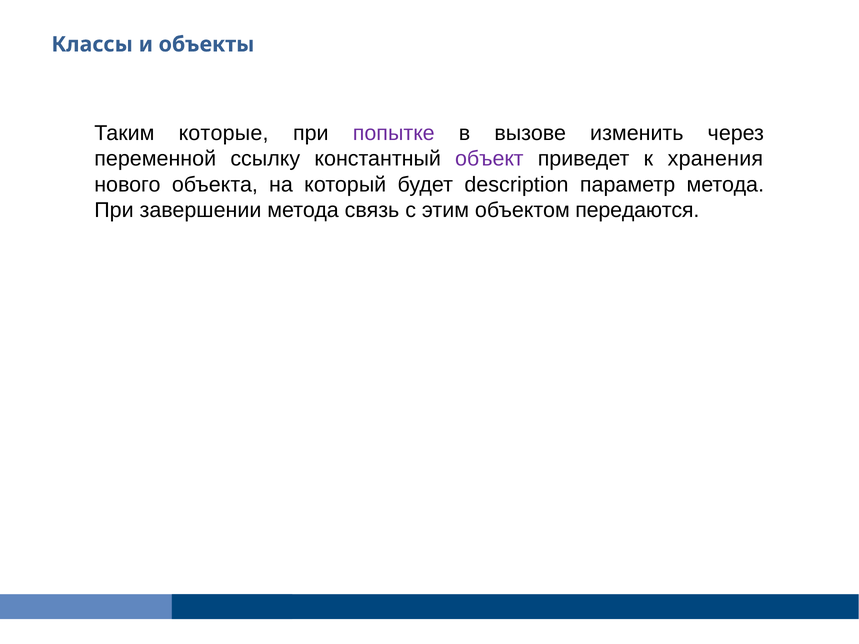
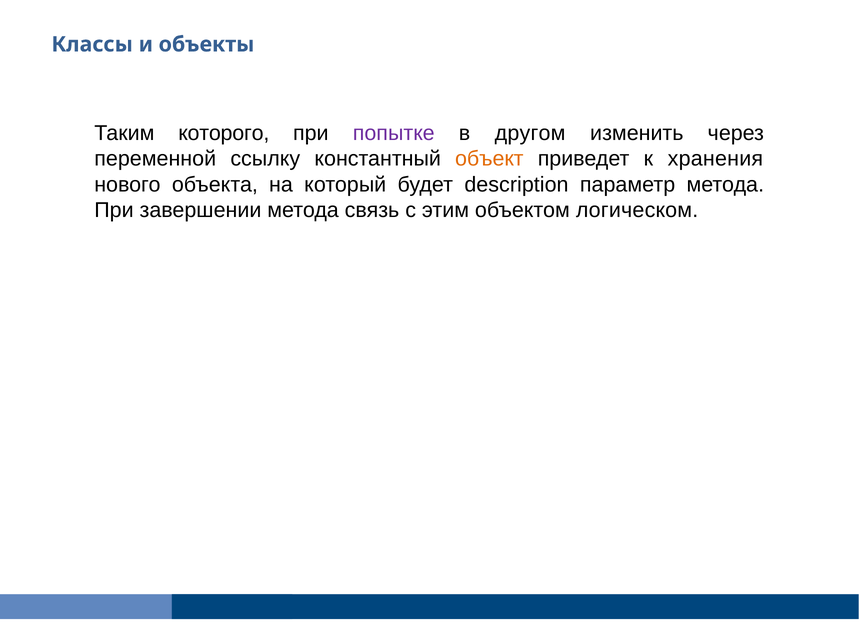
которые: которые -> которого (224, 133)
вызове: вызове -> другом (530, 133)
объект colour: purple -> orange (489, 159)
передаются: передаются -> логическом (637, 210)
